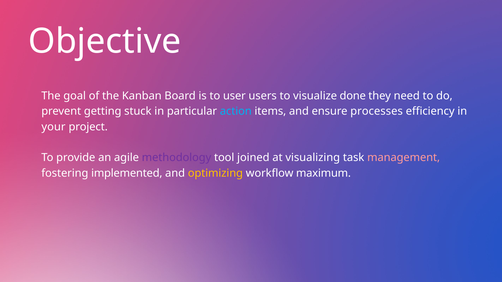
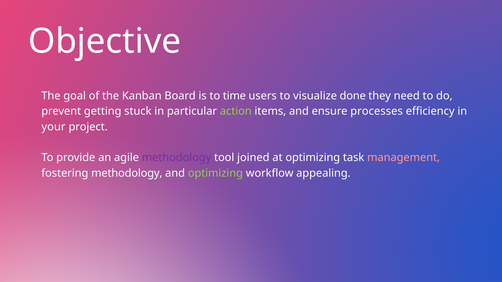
user: user -> time (234, 96)
action colour: light blue -> light green (236, 111)
at visualizing: visualizing -> optimizing (313, 158)
fostering implemented: implemented -> methodology (127, 173)
optimizing colour: yellow -> light green (215, 173)
maximum: maximum -> appealing (323, 173)
